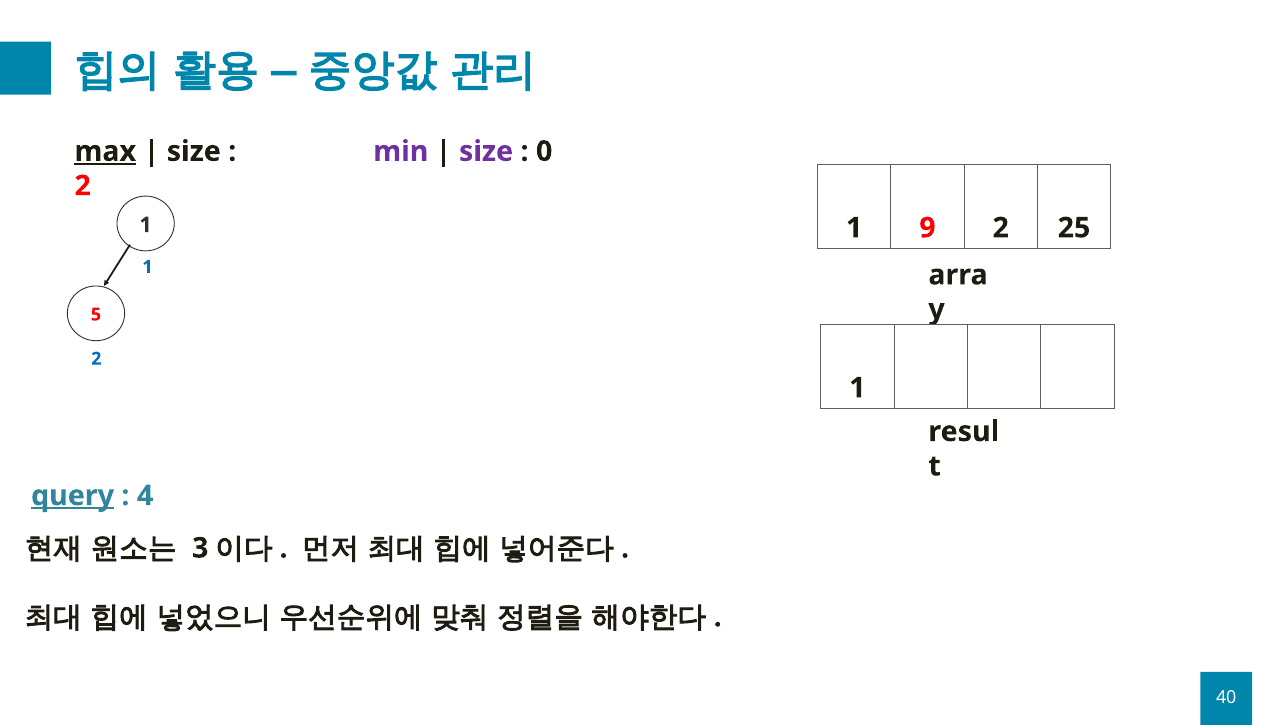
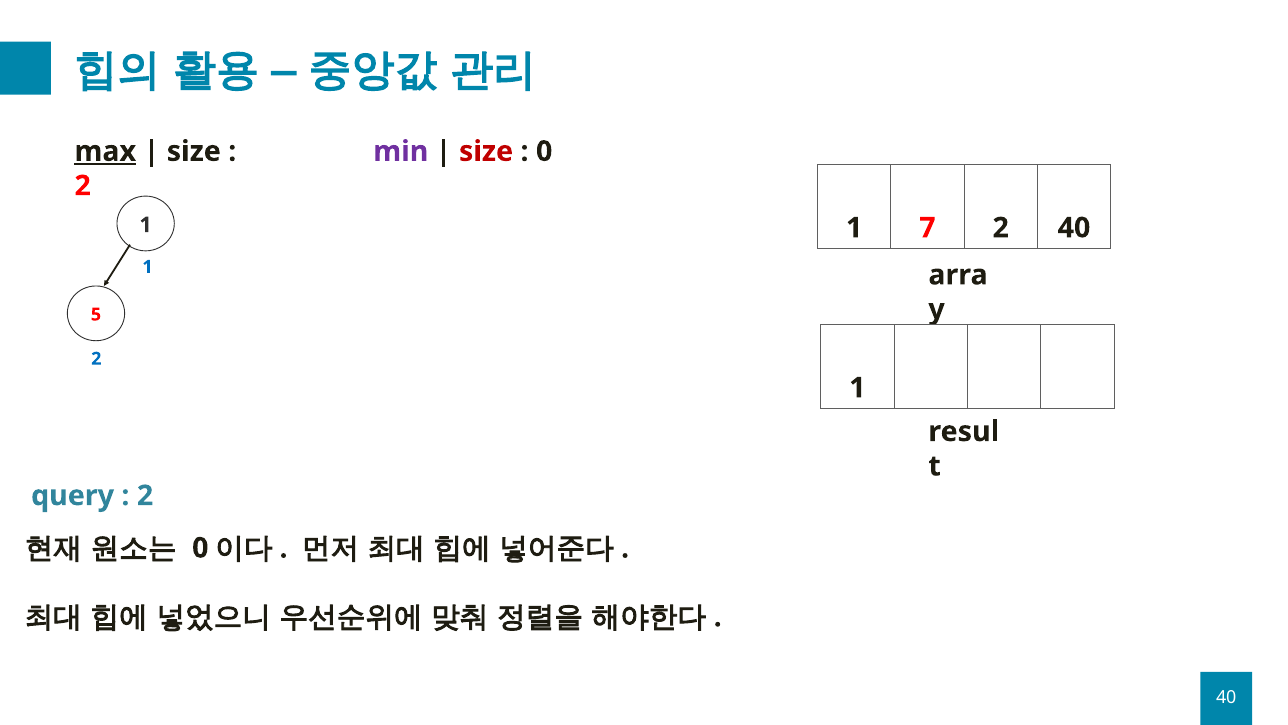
size colour: purple -> red (486, 151)
9: 9 -> 7 (927, 228)
2 25: 25 -> 40 (1074, 228)
query underline: present -> none (73, 495)
4: 4 -> 2 (145, 495)
3: 3 -> 0 (200, 548)
